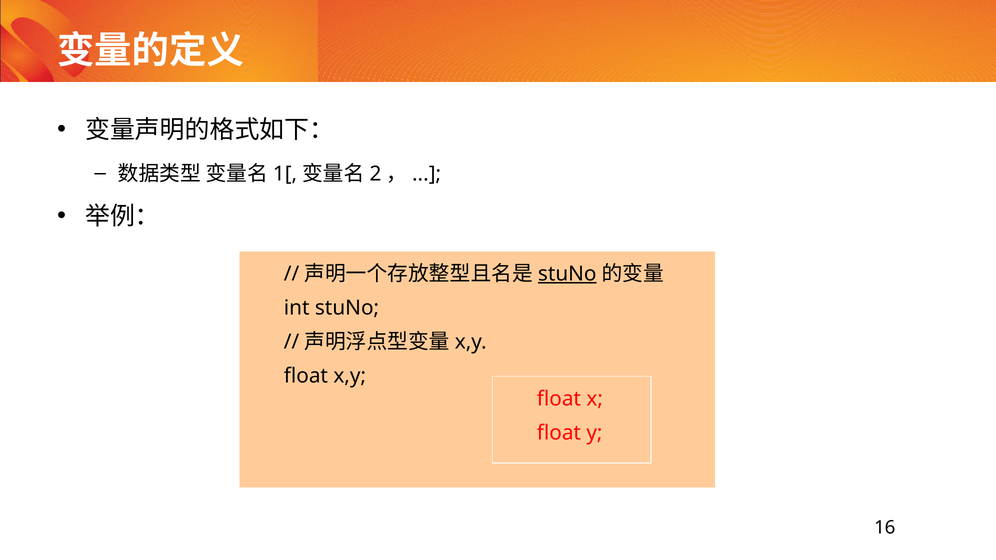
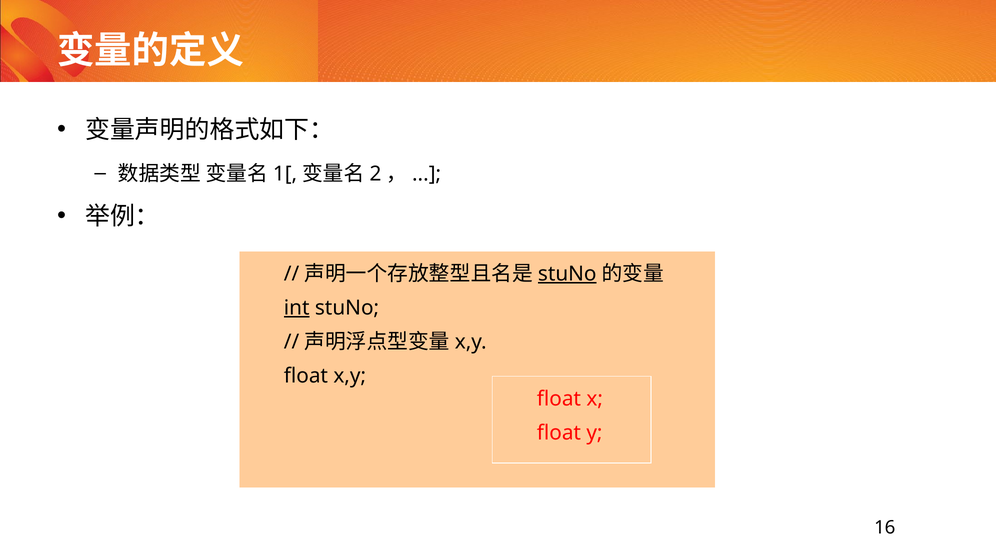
int underline: none -> present (297, 308)
